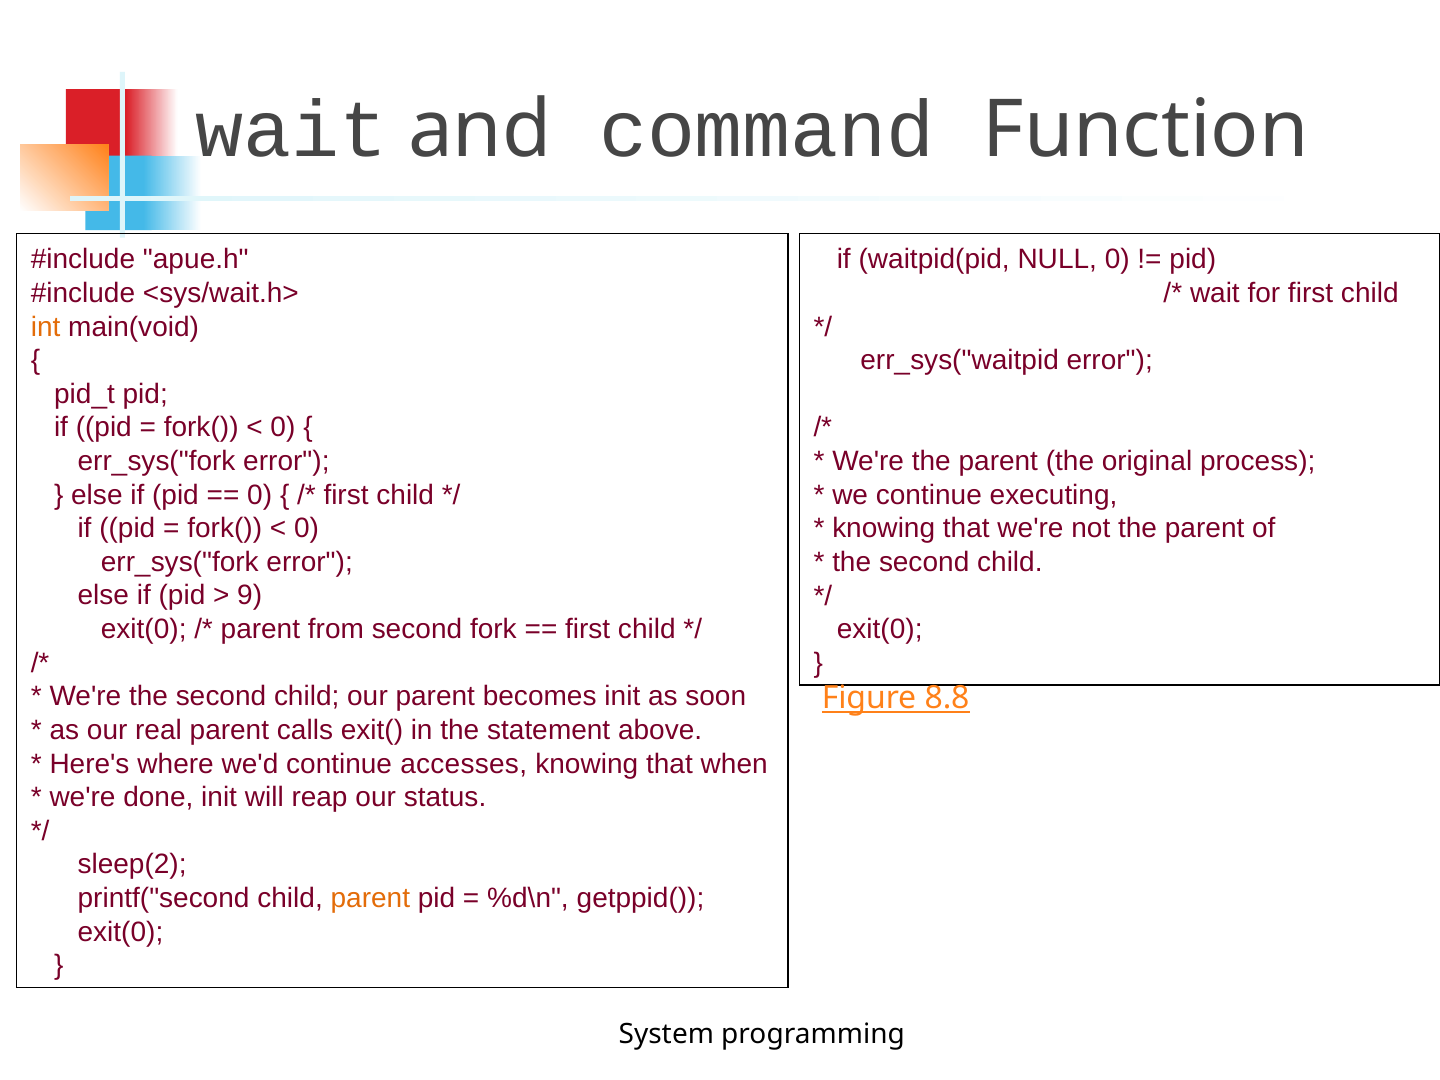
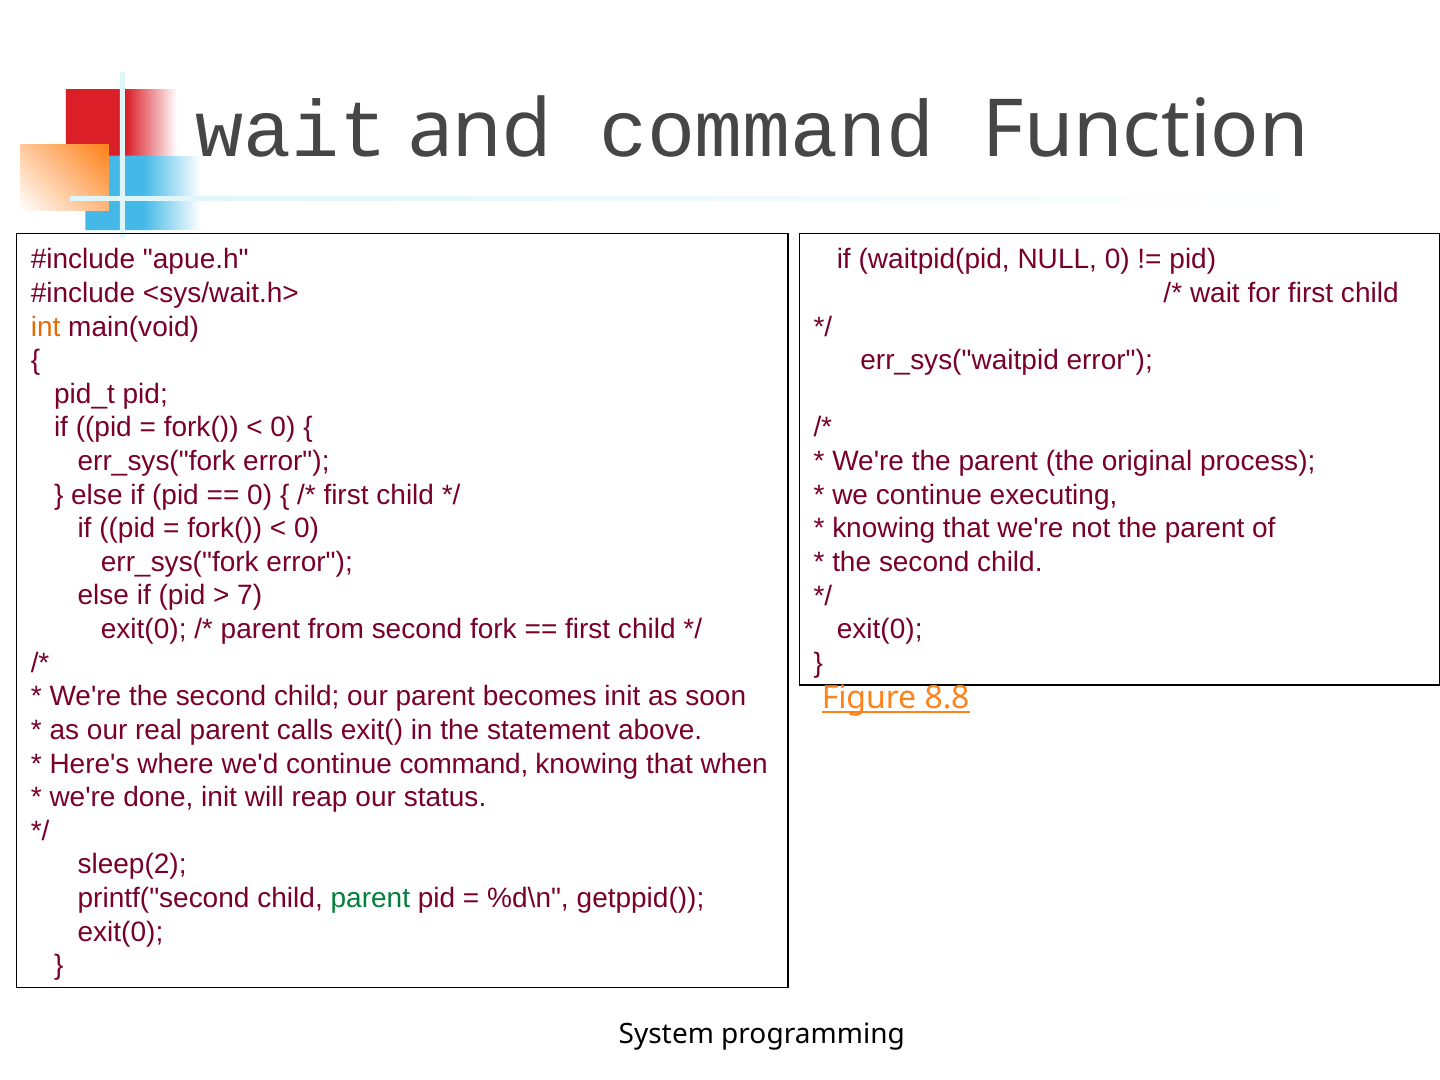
9: 9 -> 7 (250, 596)
continue accesses: accesses -> command (464, 764)
parent colour: orange -> green (370, 898)
